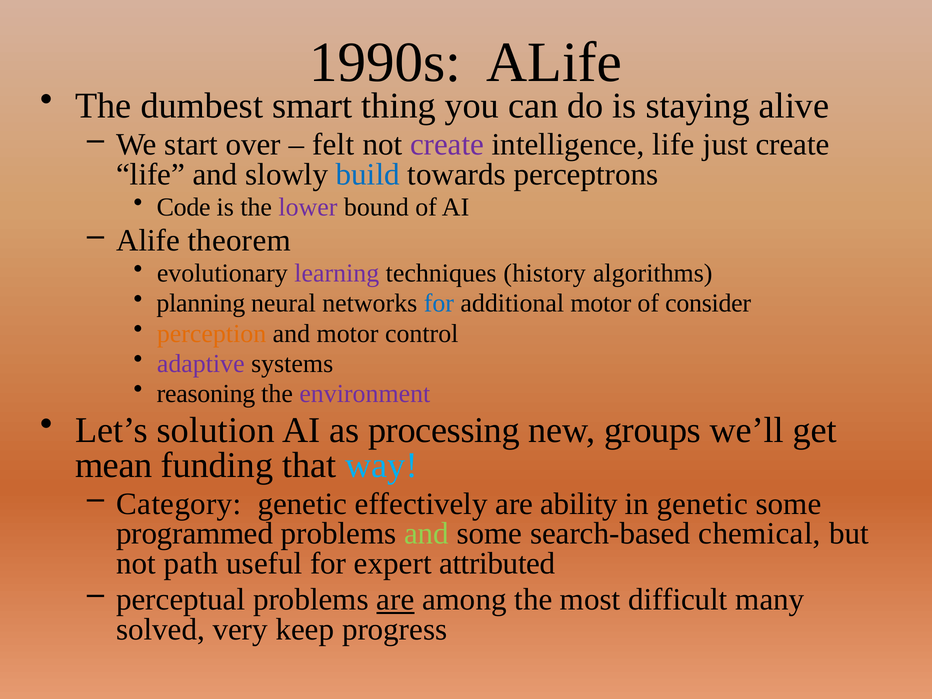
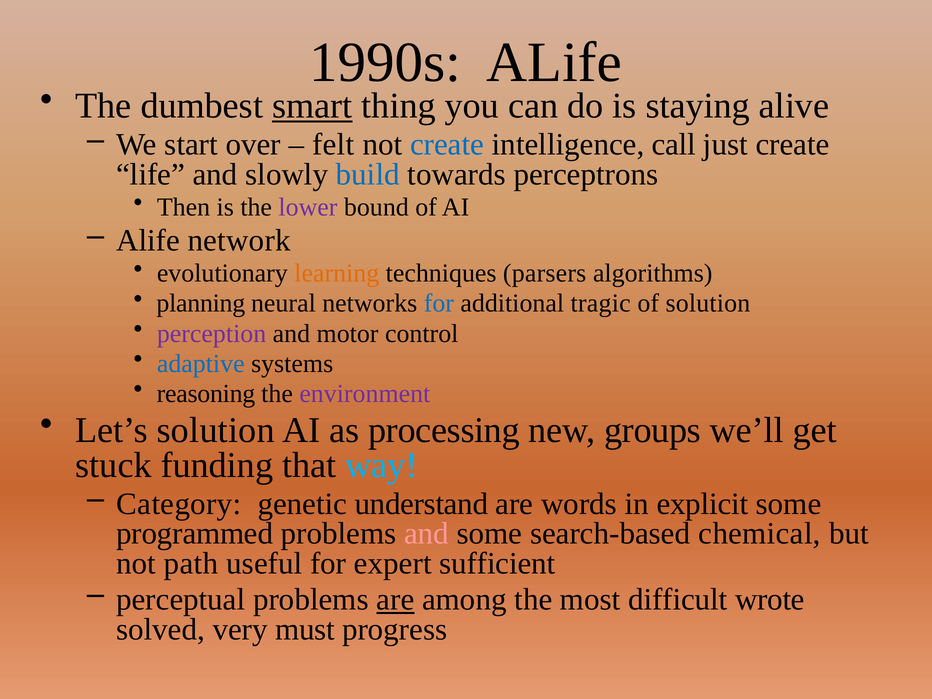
smart underline: none -> present (312, 106)
create colour: purple -> blue (447, 145)
intelligence life: life -> call (674, 145)
Code: Code -> Then (184, 207)
theorem: theorem -> network (239, 241)
learning colour: purple -> orange (337, 273)
history: history -> parsers (545, 273)
additional motor: motor -> tragic (601, 303)
of consider: consider -> solution (708, 303)
perception colour: orange -> purple (212, 333)
adaptive colour: purple -> blue (201, 364)
mean: mean -> stuck (114, 465)
effectively: effectively -> understand (421, 504)
ability: ability -> words (579, 504)
in genetic: genetic -> explicit (702, 504)
and colour: light green -> pink (427, 534)
attributed: attributed -> sufficient (497, 563)
many: many -> wrote (770, 600)
keep: keep -> must (305, 629)
